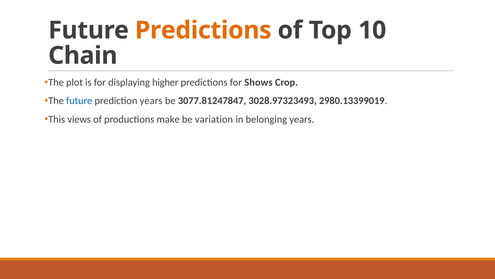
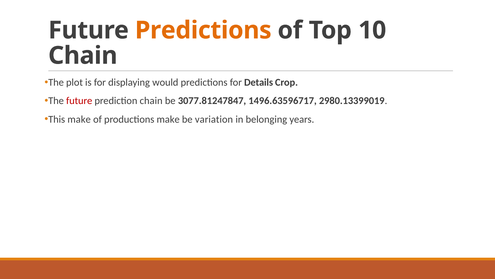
higher: higher -> would (165, 82)
Shows: Shows -> Details (259, 82)
future colour: blue -> red (79, 101)
prediction years: years -> chain (151, 101)
3028.97323493: 3028.97323493 -> 1496.63596717 (283, 101)
This views: views -> make (79, 119)
